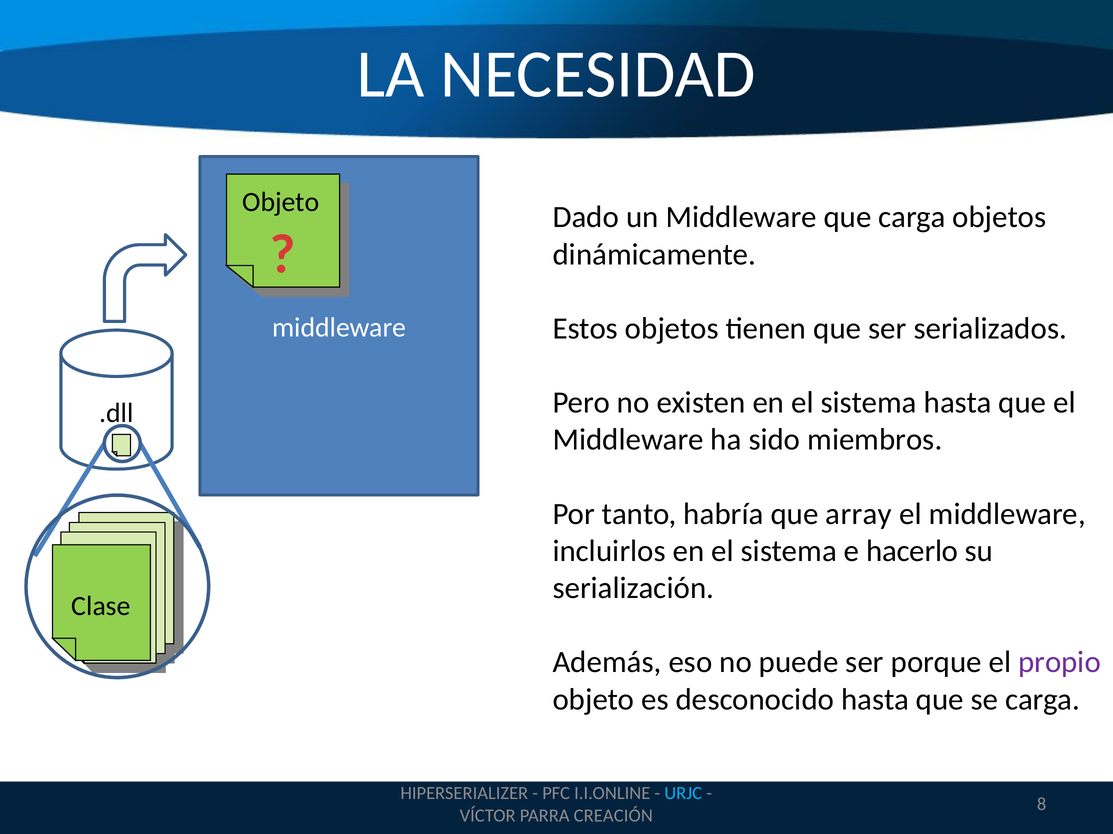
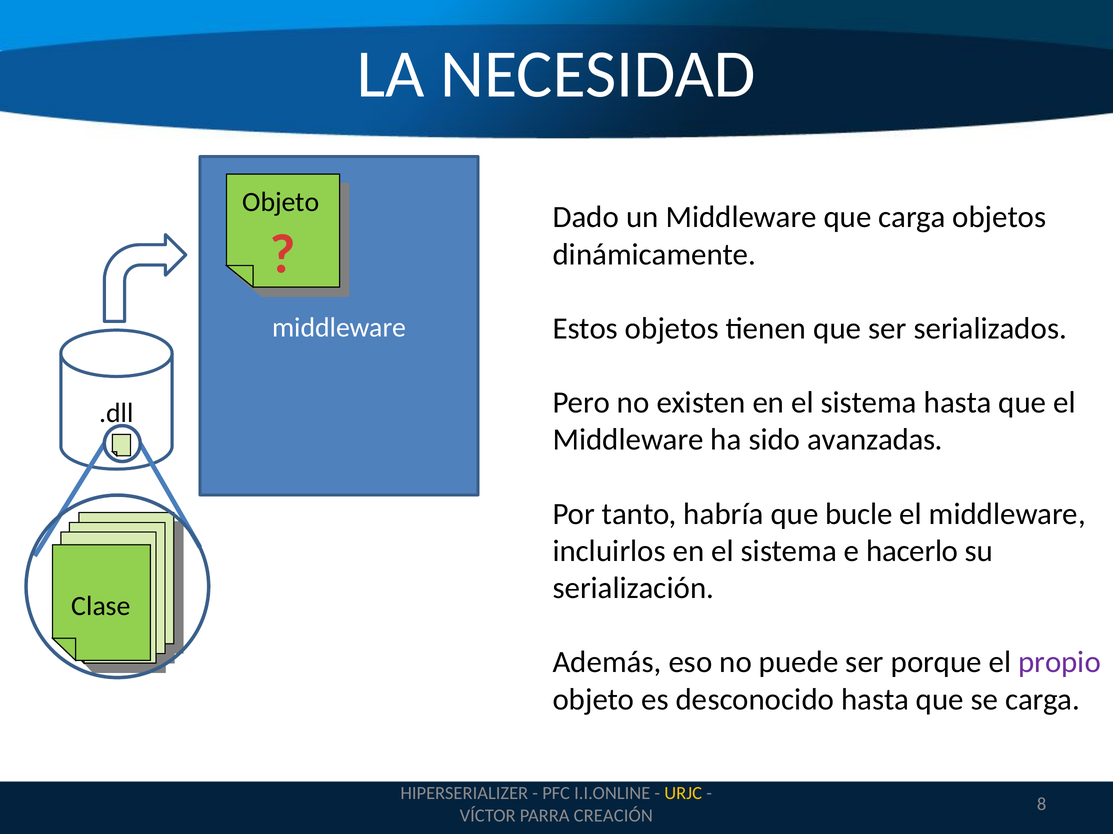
miembros: miembros -> avanzadas (875, 440)
array: array -> bucle (859, 514)
URJC colour: light blue -> yellow (683, 794)
